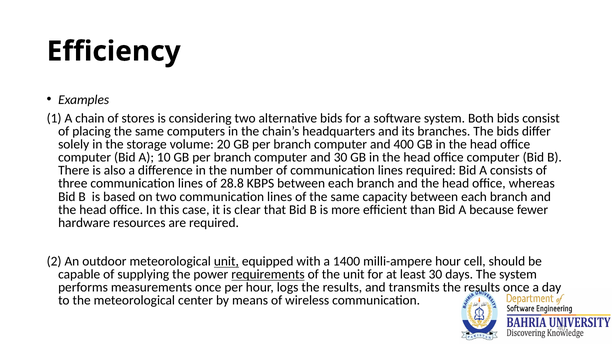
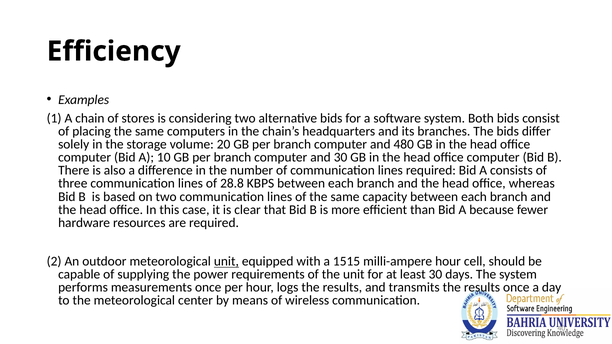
400: 400 -> 480 (404, 145)
1400: 1400 -> 1515 (347, 262)
requirements underline: present -> none (268, 275)
